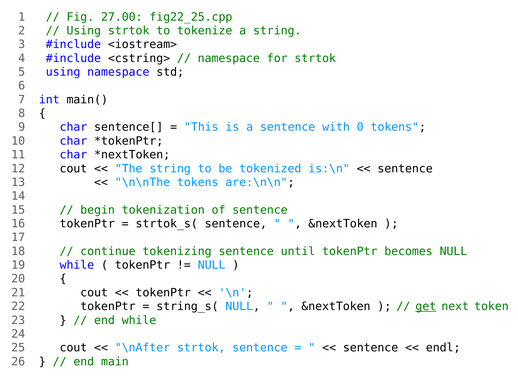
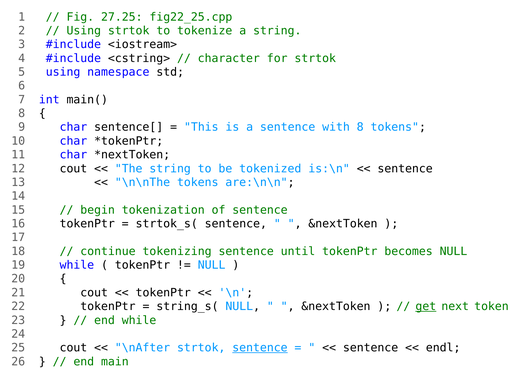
27.00: 27.00 -> 27.25 (122, 17)
namespace: namespace -> character (229, 58)
0: 0 -> 8 (360, 127)
sentence underline: none -> present (260, 348)
